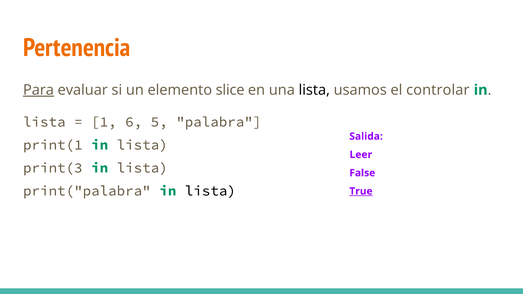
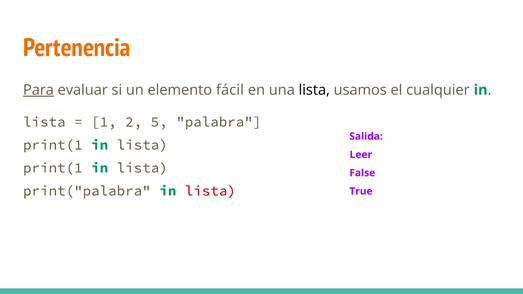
slice: slice -> fácil (230, 90)
controlar: controlar -> cualquier (438, 90)
6: 6 -> 2 (134, 122)
print(3: print(3 -> print(1 (53, 168)
True underline: present -> none (361, 191)
lista colour: black -> red (210, 191)
